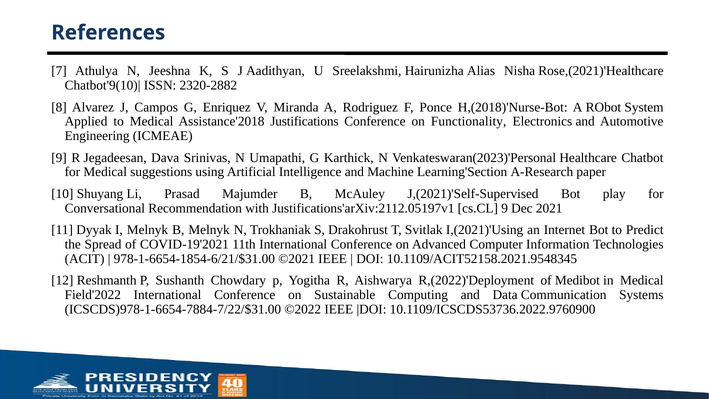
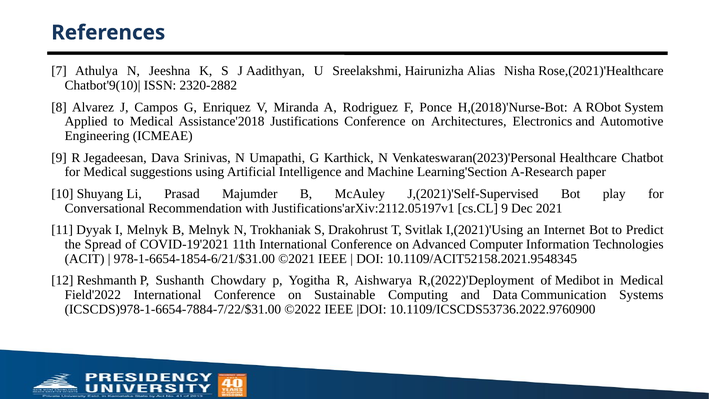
Functionality: Functionality -> Architectures (469, 121)
